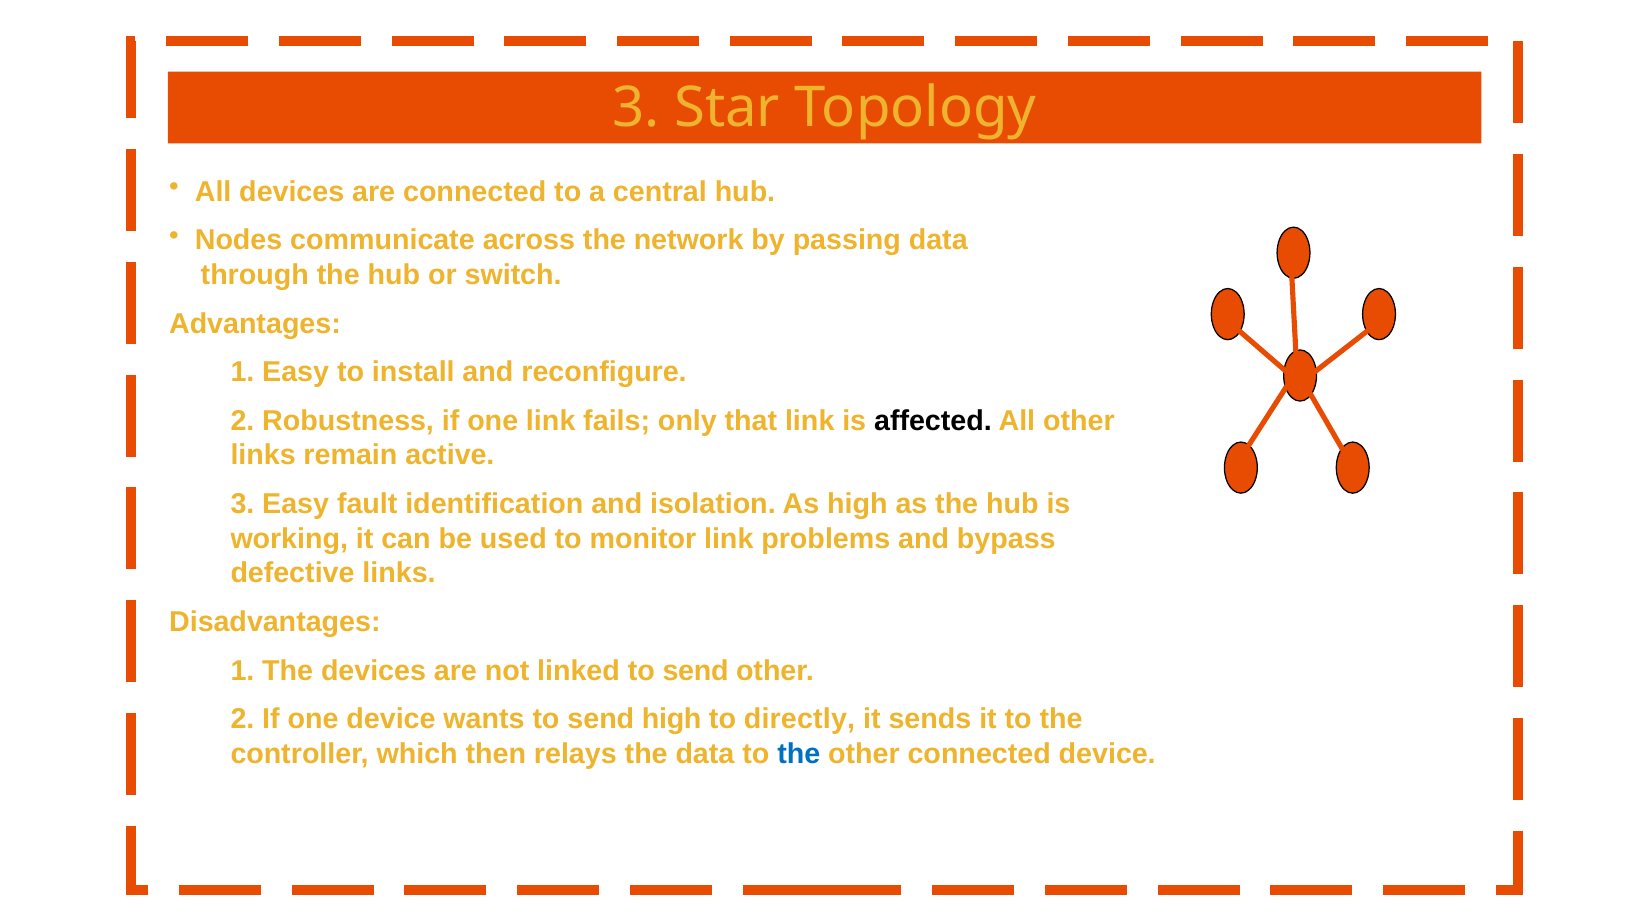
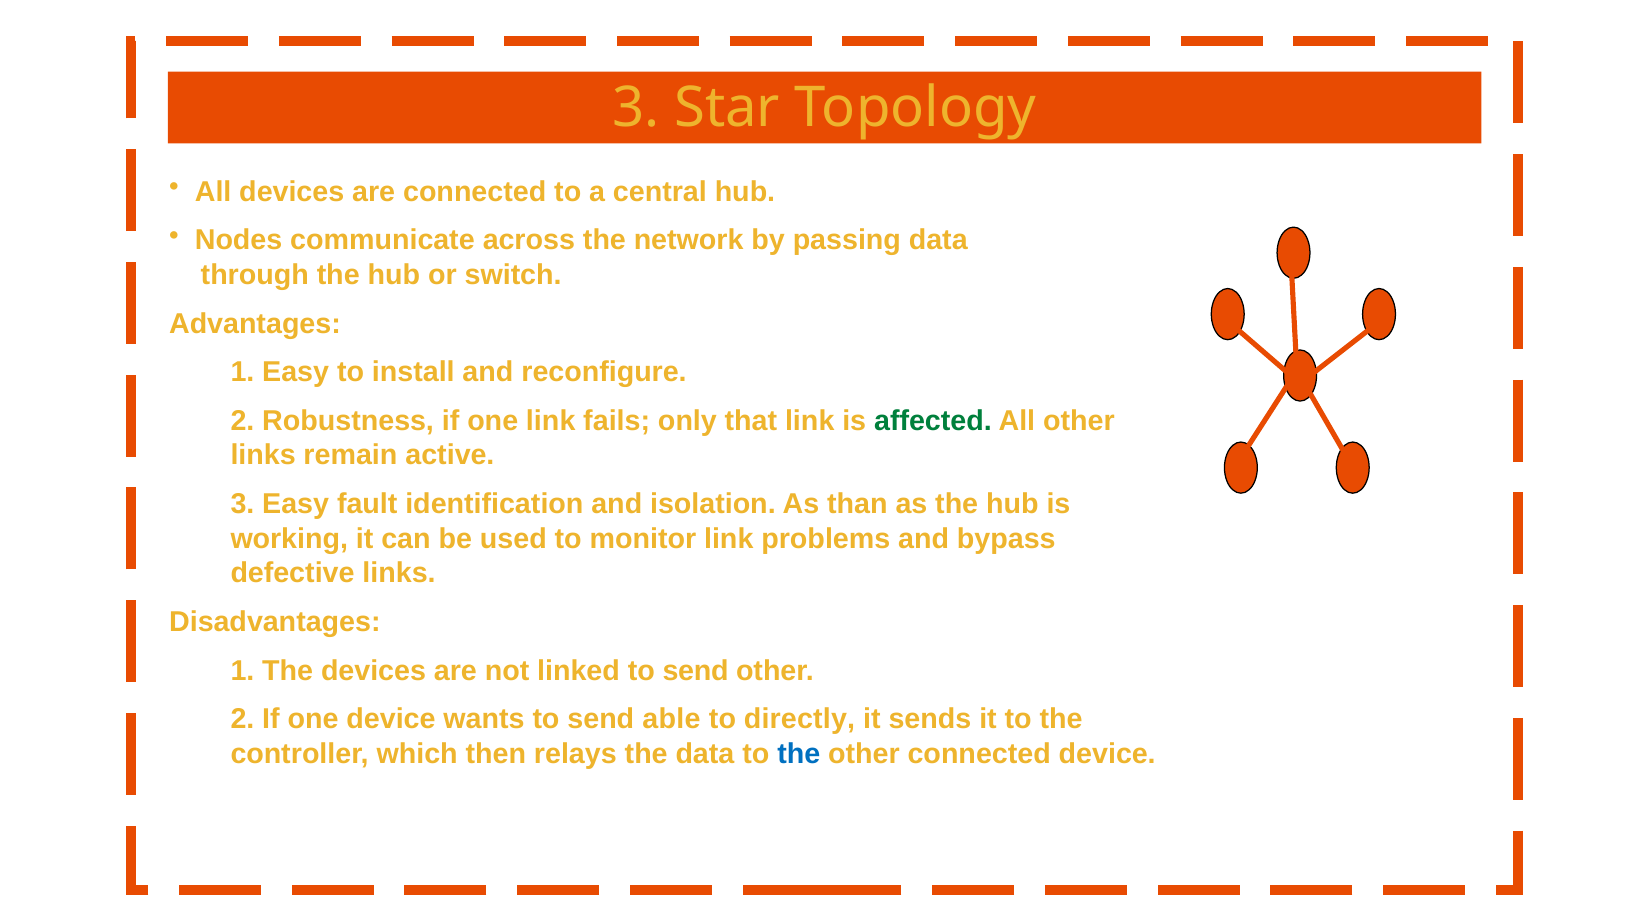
affected colour: black -> green (933, 421)
As high: high -> than (857, 504)
send high: high -> able (671, 719)
